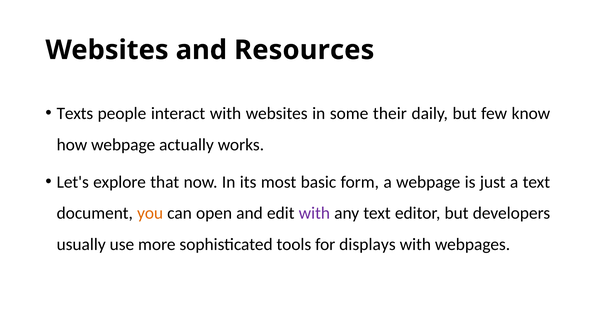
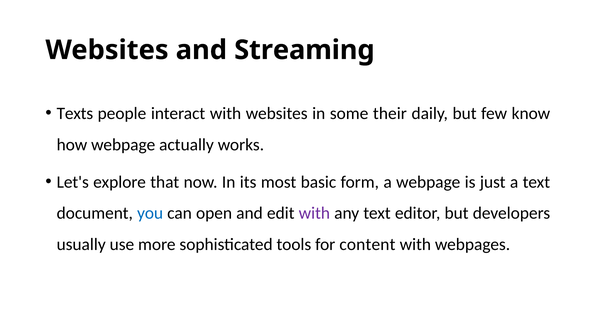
Resources: Resources -> Streaming (304, 50)
you colour: orange -> blue (150, 213)
displays: displays -> content (367, 245)
